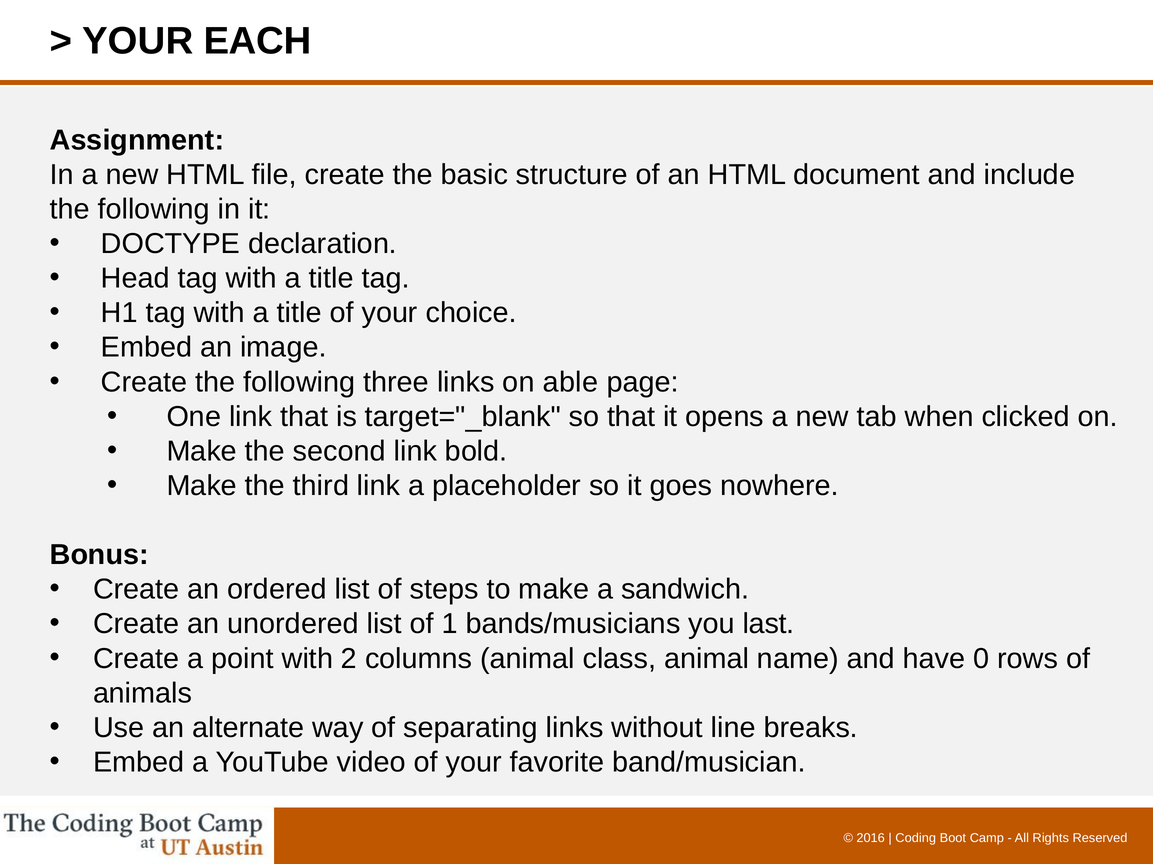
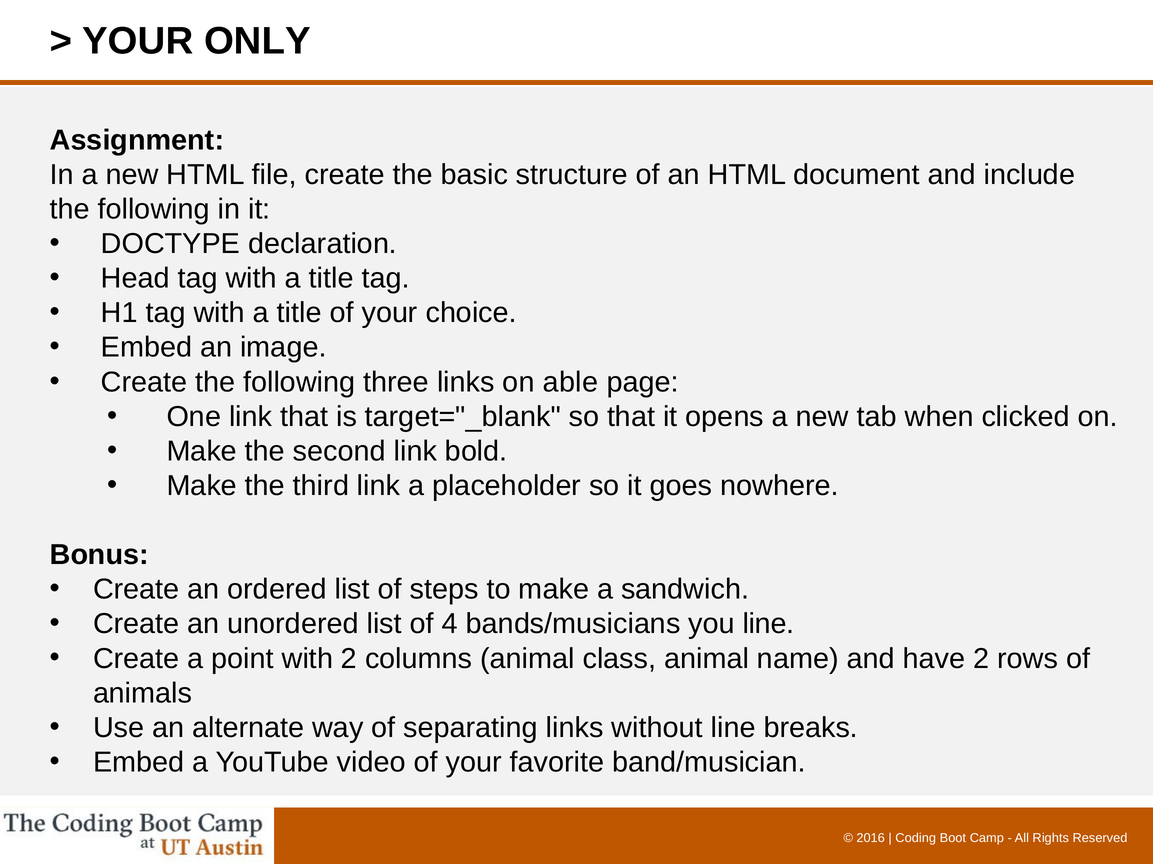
EACH: EACH -> ONLY (257, 41)
1: 1 -> 4 (450, 625)
you last: last -> line (769, 625)
have 0: 0 -> 2 (981, 659)
